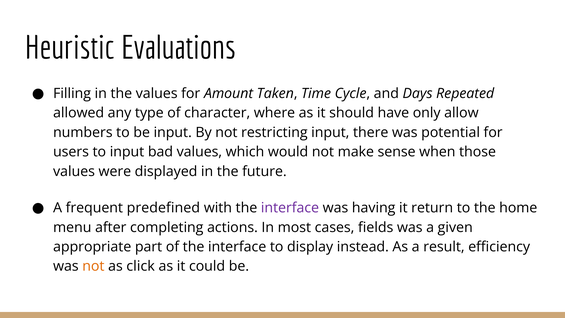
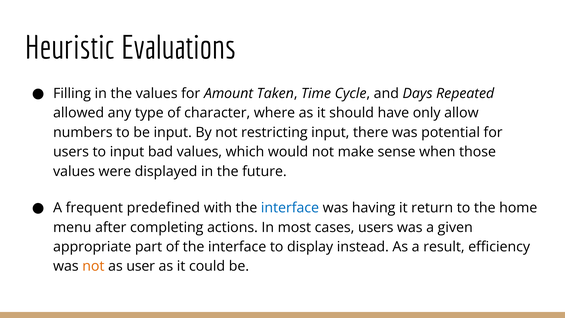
interface colour: purple -> blue (290, 208)
cases fields: fields -> users (376, 227)
click: click -> user (141, 266)
